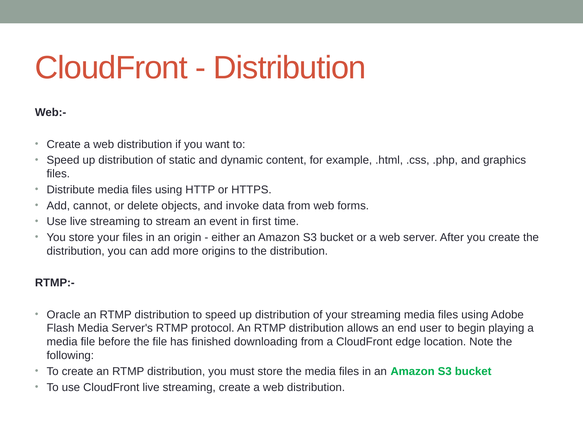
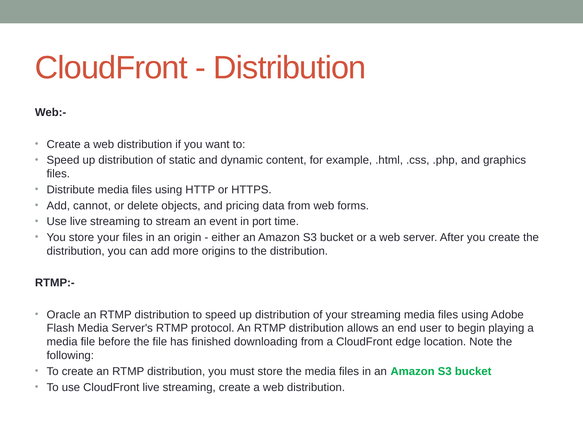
invoke: invoke -> pricing (243, 206)
first: first -> port (262, 222)
